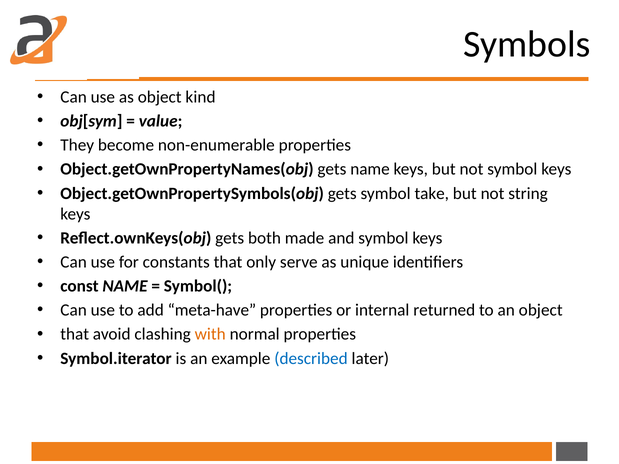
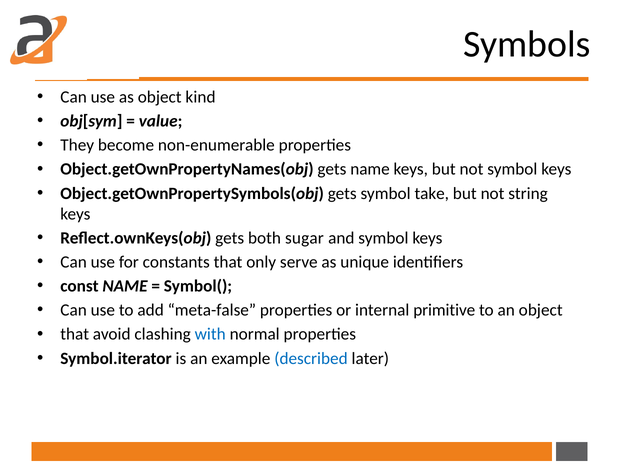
made: made -> sugar (304, 238)
meta-have: meta-have -> meta-false (212, 310)
returned: returned -> primitive (444, 310)
with colour: orange -> blue (210, 335)
